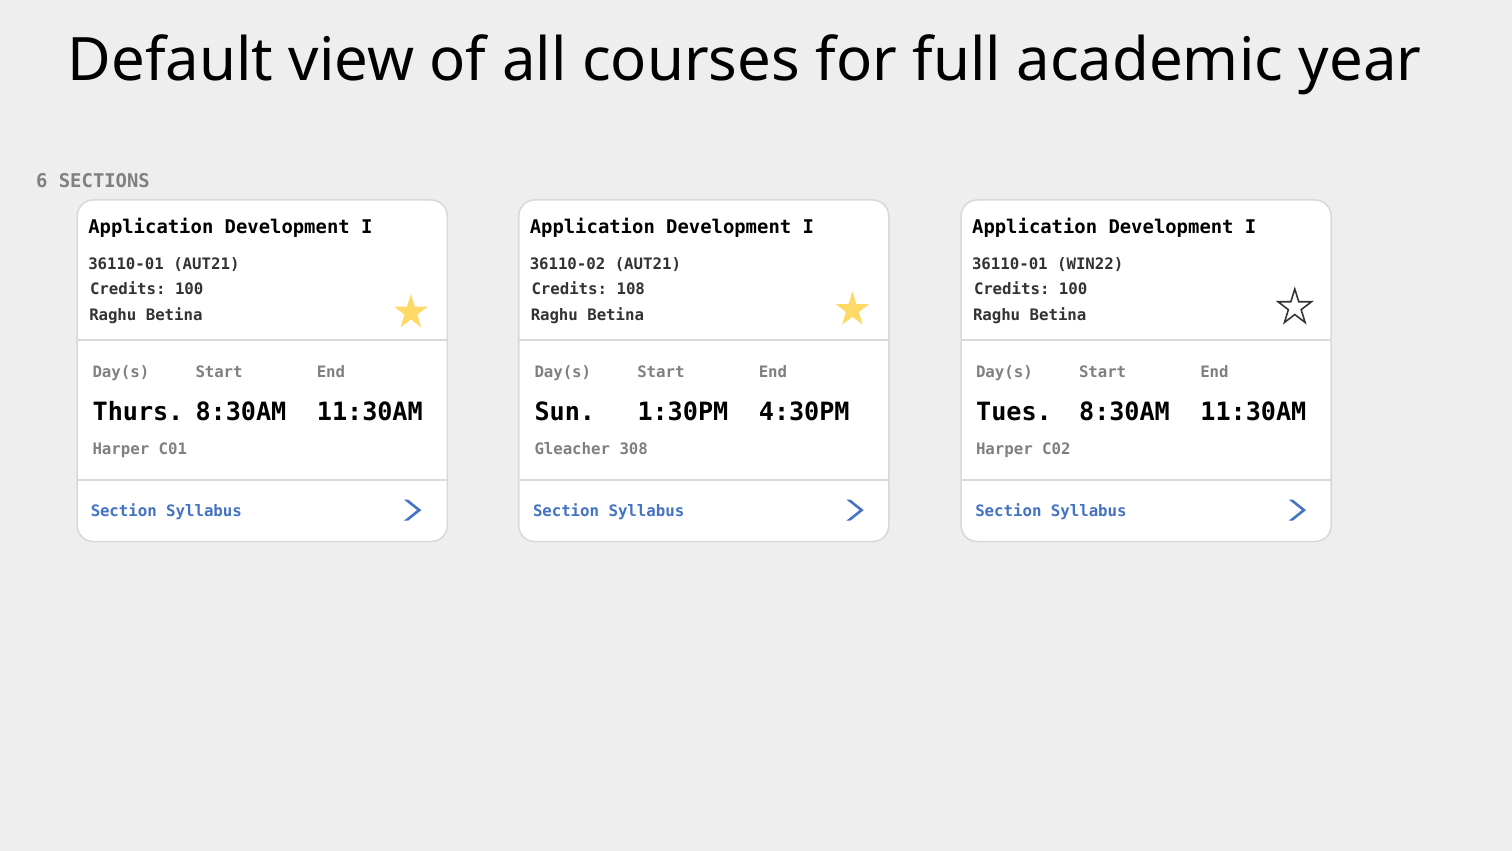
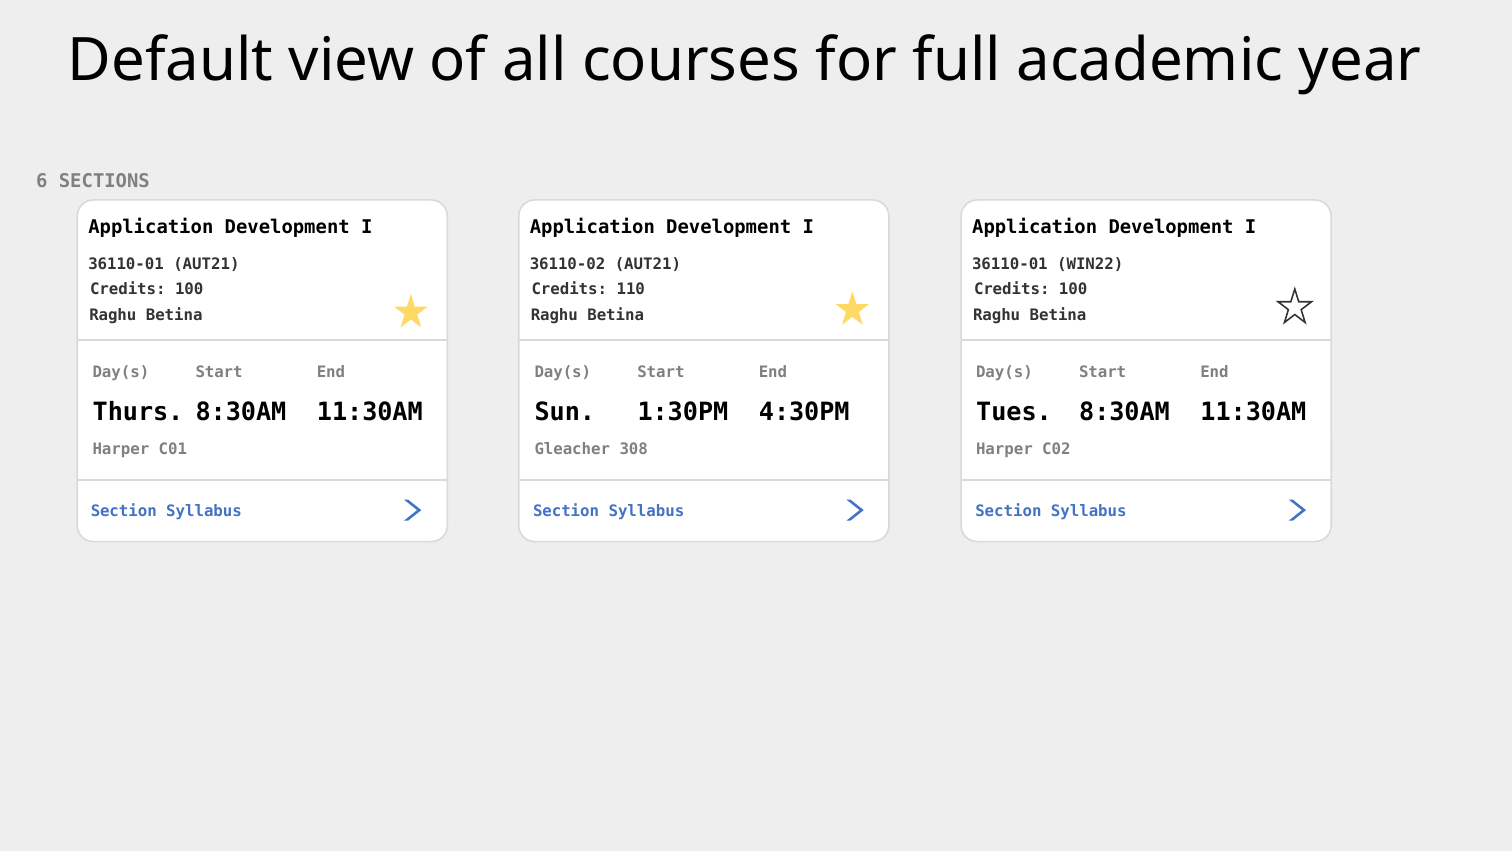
108: 108 -> 110 (631, 289)
